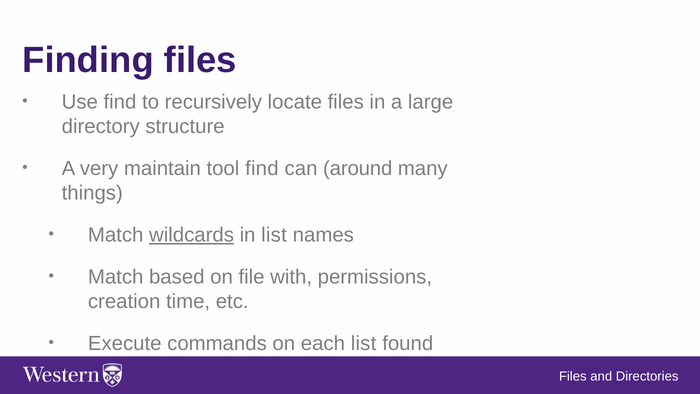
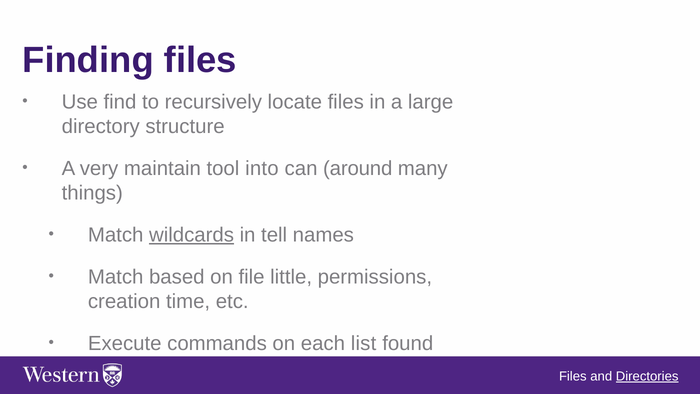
tool find: find -> into (262, 168)
in list: list -> tell (274, 235)
with: with -> little (291, 277)
Directories underline: none -> present (647, 376)
